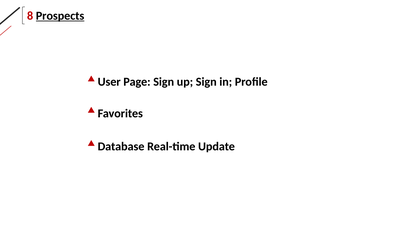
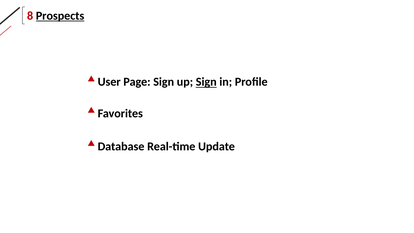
Sign underline: none -> present (206, 82)
